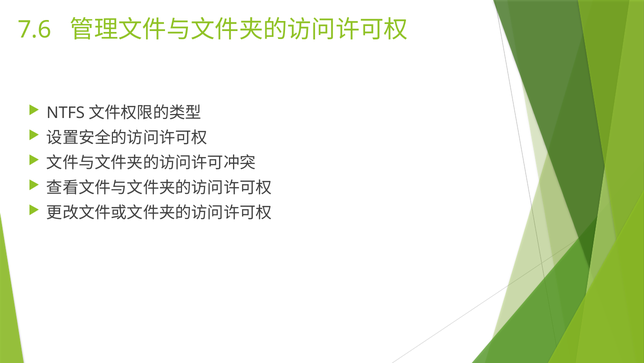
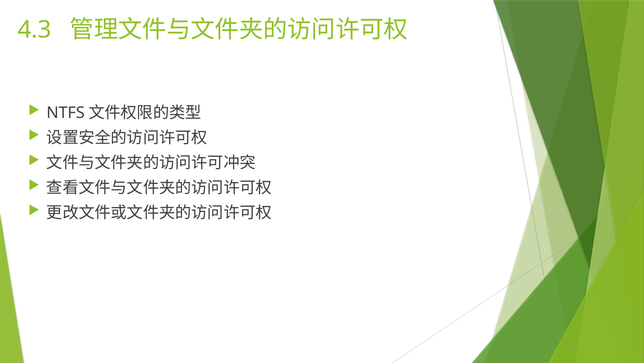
7.6: 7.6 -> 4.3 (35, 30)
